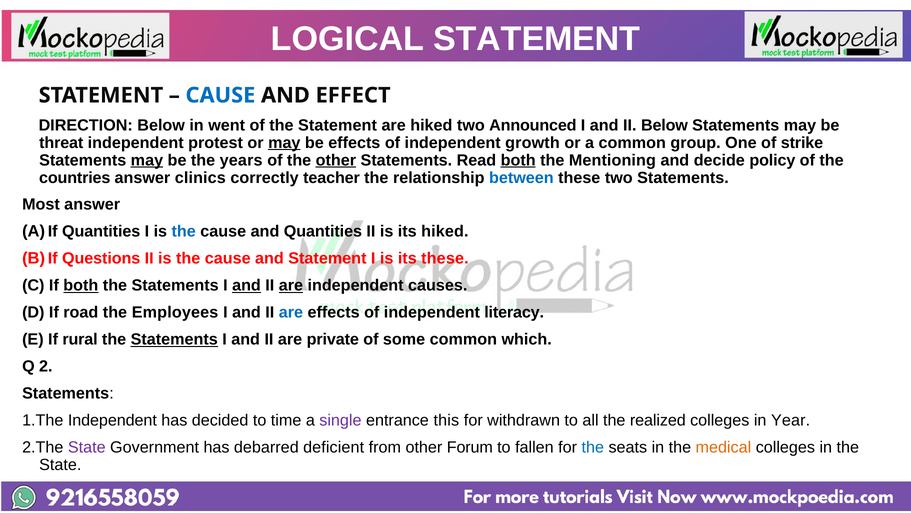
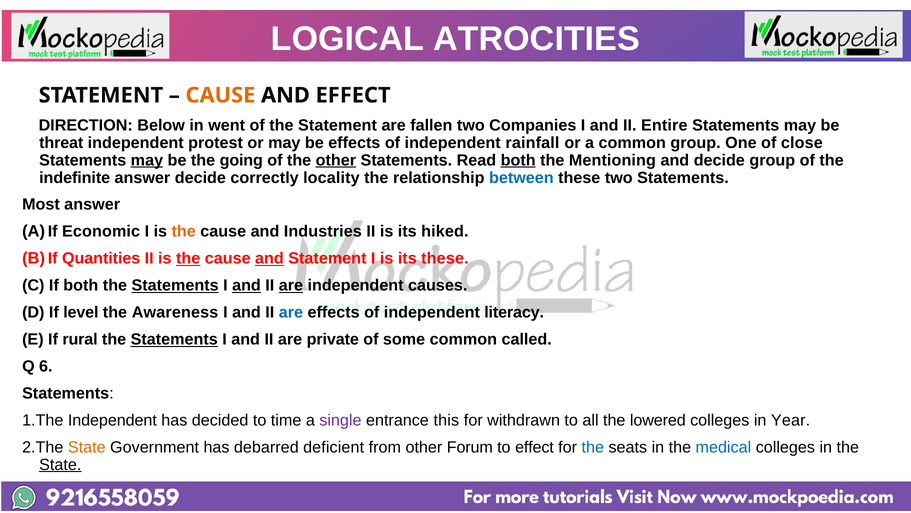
LOGICAL STATEMENT: STATEMENT -> ATROCITIES (537, 39)
CAUSE colour: blue -> orange (220, 95)
are hiked: hiked -> fallen (431, 125)
Announced: Announced -> Companies (533, 125)
II Below: Below -> Entire (664, 125)
may underline: present -> none (284, 143)
growth: growth -> rainfall (532, 143)
strike: strike -> close (802, 143)
years: years -> going (241, 160)
decide policy: policy -> group (772, 160)
countries: countries -> indefinite (75, 177)
answer clinics: clinics -> decide (200, 177)
teacher: teacher -> locality (331, 177)
Quantities: Quantities -> Economic (101, 231)
the colour: blue -> orange (184, 231)
and Quantities: Quantities -> Industries (323, 231)
Questions: Questions -> Quantities (101, 258)
the underline: none -> present (188, 258)
and underline: none -> present (269, 258)
both underline: present -> none (81, 285)
Statements underline: none -> present (175, 285)
road: road -> level (81, 312)
Employees: Employees -> Awareness (175, 312)
which: which -> called (527, 339)
2: 2 -> 6 (46, 366)
realized: realized -> lowered (658, 420)
State colour: purple -> orange (87, 447)
to fallen: fallen -> effect (534, 447)
medical colour: orange -> blue (723, 447)
State underline: none -> present (60, 464)
